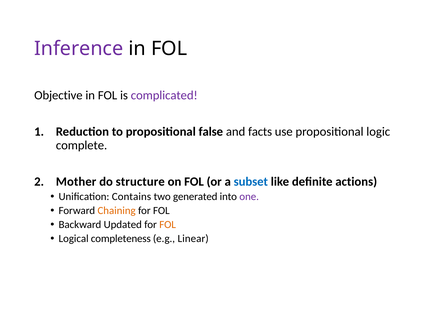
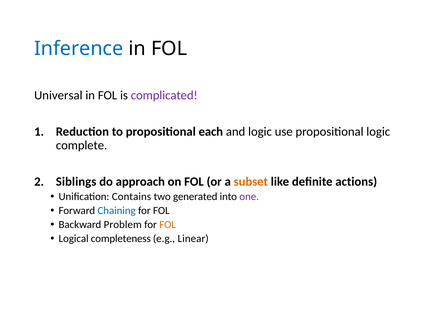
Inference colour: purple -> blue (79, 49)
Objective: Objective -> Universal (58, 96)
false: false -> each (211, 132)
and facts: facts -> logic (260, 132)
Mother: Mother -> Siblings (76, 182)
structure: structure -> approach (140, 182)
subset colour: blue -> orange (251, 182)
Chaining colour: orange -> blue (117, 211)
Updated: Updated -> Problem (123, 225)
